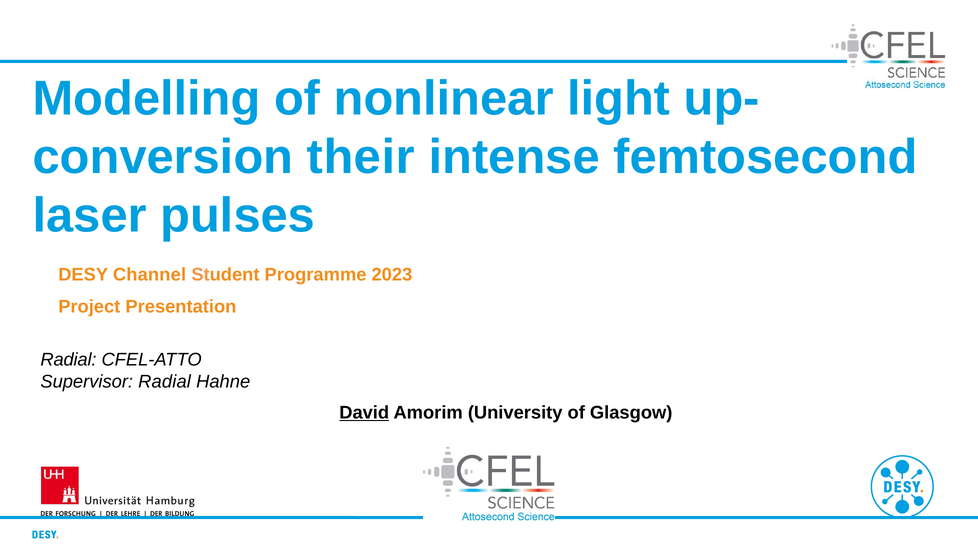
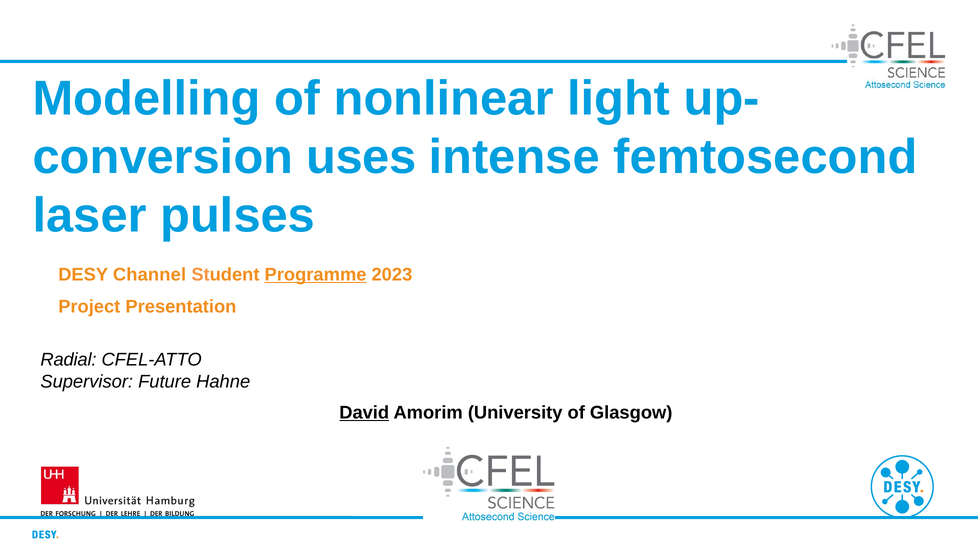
their: their -> uses (361, 157)
Programme underline: none -> present (316, 275)
Supervisor Radial: Radial -> Future (165, 382)
